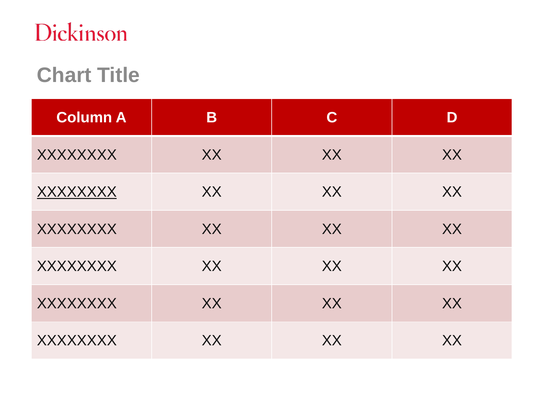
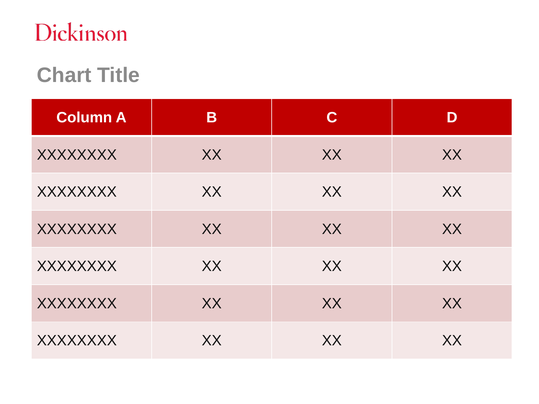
XXXXXXXX underline: present -> none (77, 192)
